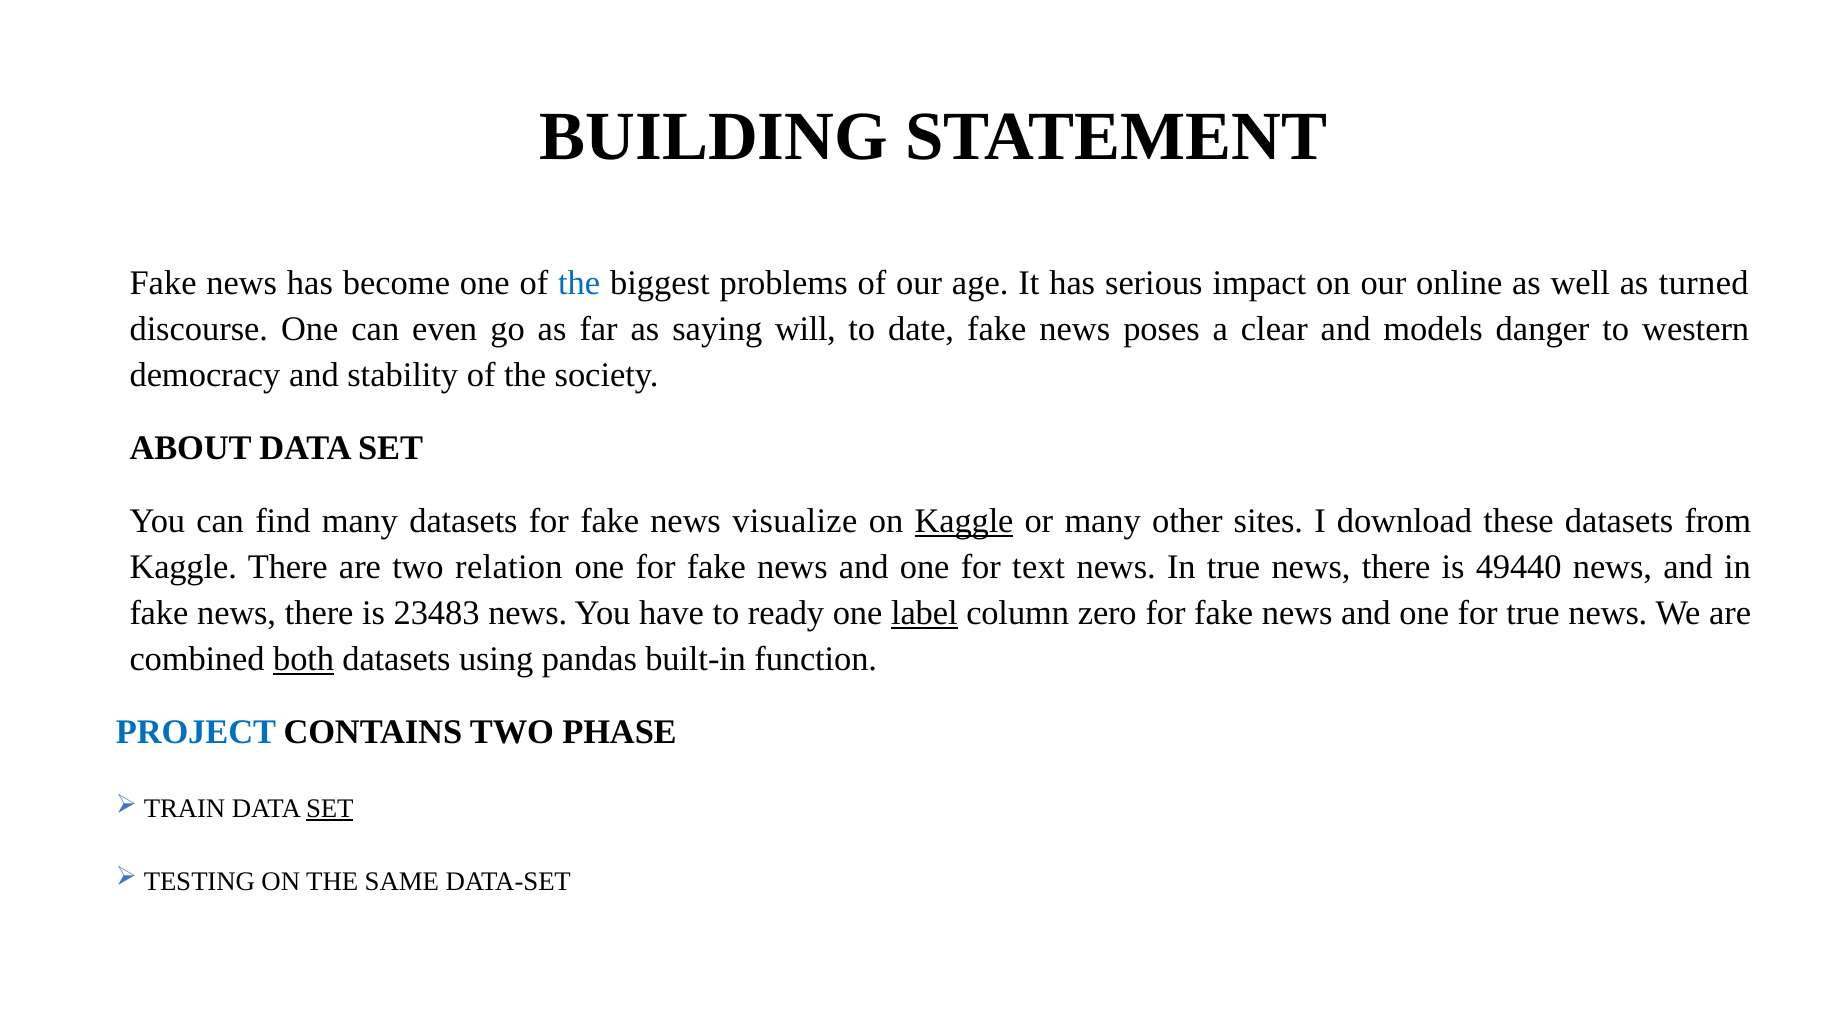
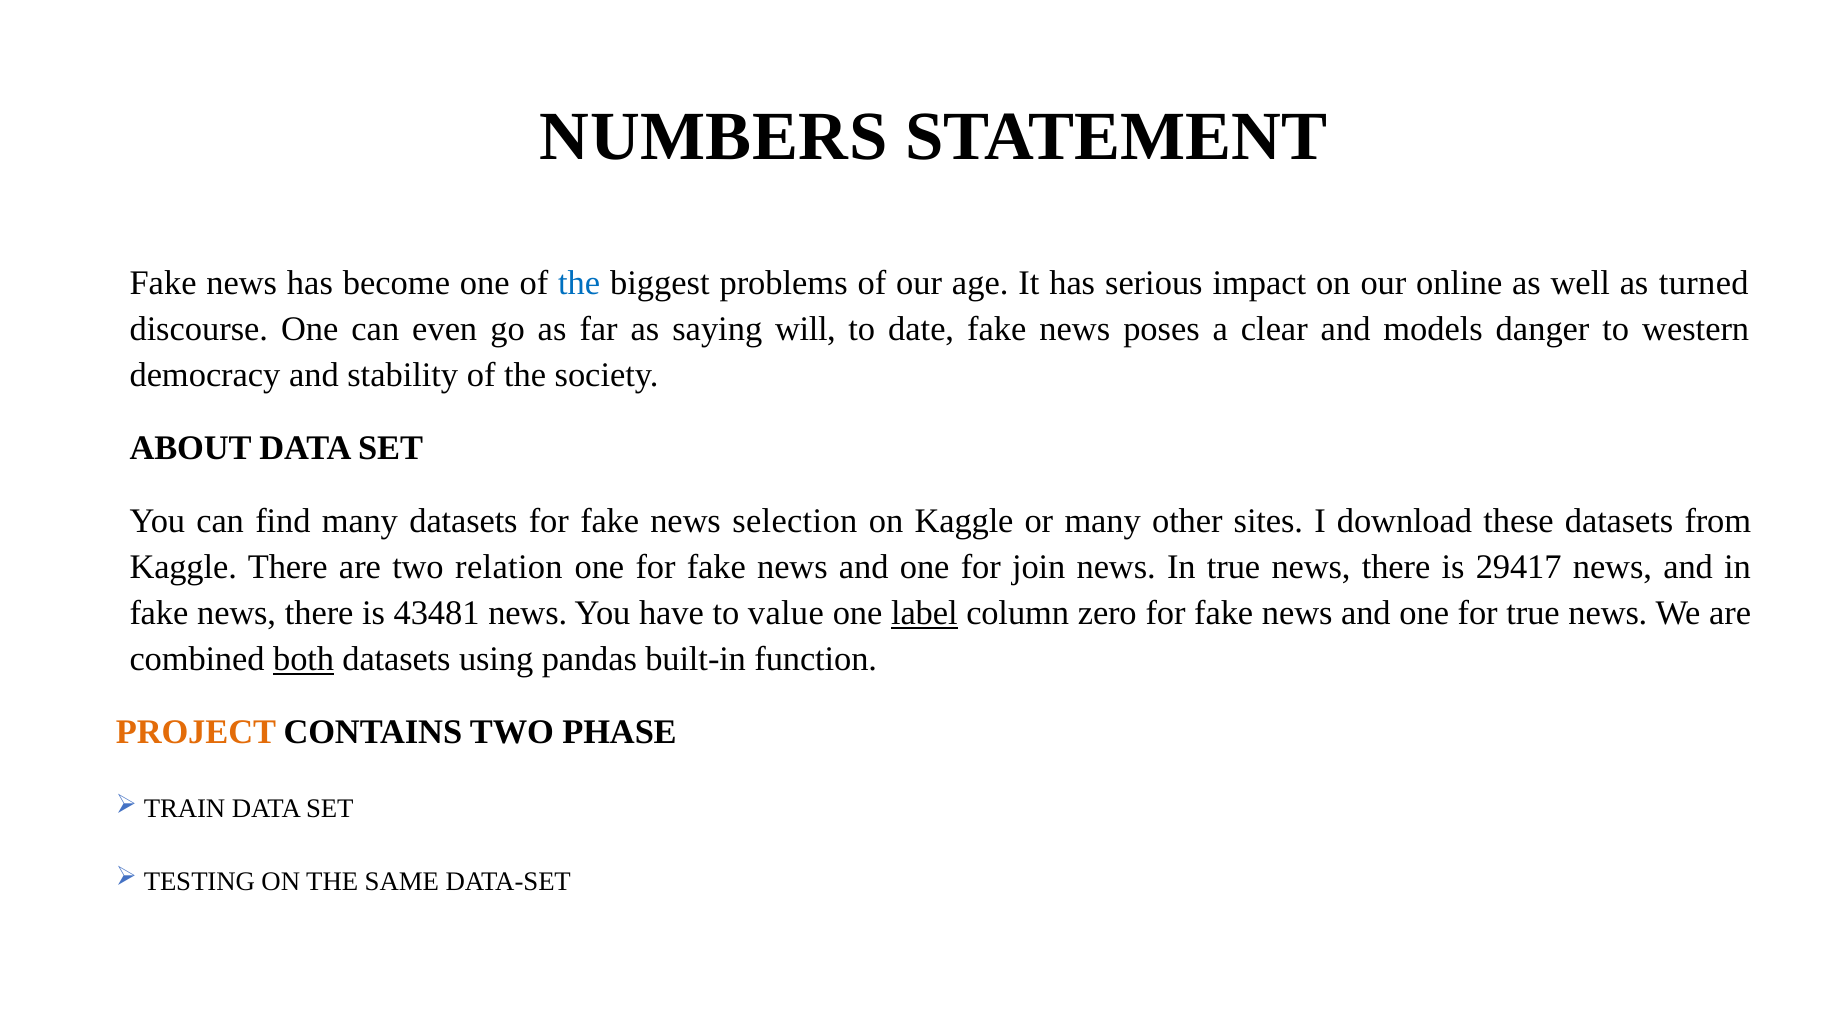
BUILDING: BUILDING -> NUMBERS (714, 137)
visualize: visualize -> selection (795, 521)
Kaggle underline: present -> none (964, 521)
text: text -> join (1039, 567)
49440: 49440 -> 29417 (1519, 567)
23483: 23483 -> 43481 (437, 613)
ready: ready -> value (786, 613)
PROJECT colour: blue -> orange (196, 732)
SET underline: present -> none (330, 808)
